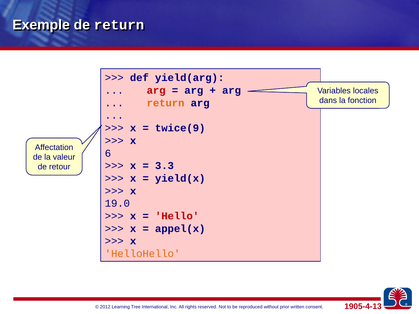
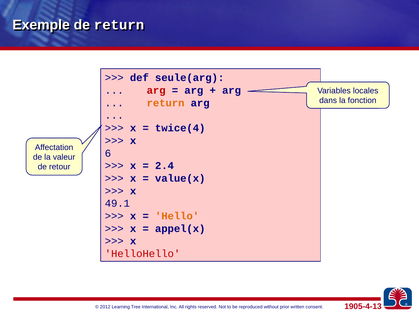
yield(arg: yield(arg -> seule(arg (190, 78)
twice(9: twice(9 -> twice(4 (180, 128)
3.3: 3.3 -> 2.4 (165, 166)
yield(x: yield(x -> value(x (180, 178)
19.0: 19.0 -> 49.1 (117, 204)
Hello colour: red -> orange (177, 216)
HelloHello colour: orange -> red (143, 254)
